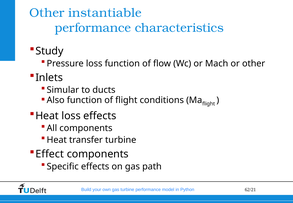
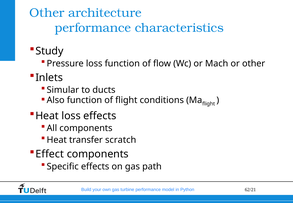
instantiable: instantiable -> architecture (105, 13)
transfer turbine: turbine -> scratch (121, 140)
